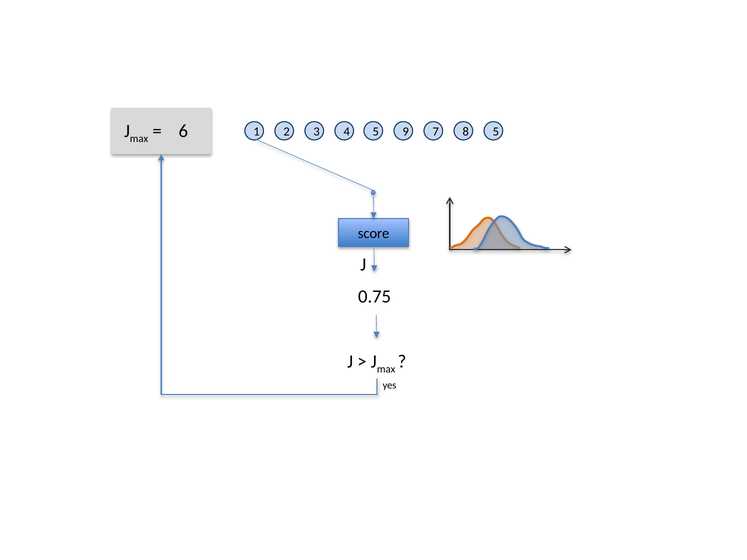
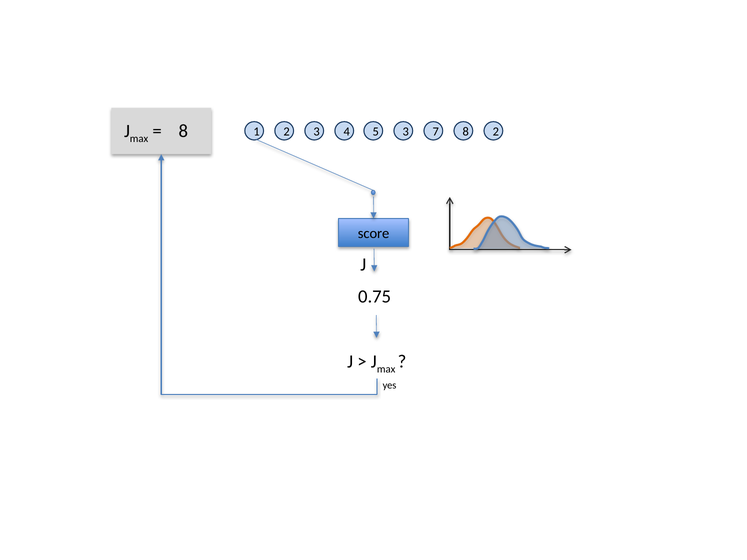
6: 6 -> 8 (183, 131)
5 9: 9 -> 3 (406, 132)
8 5: 5 -> 2 (496, 132)
